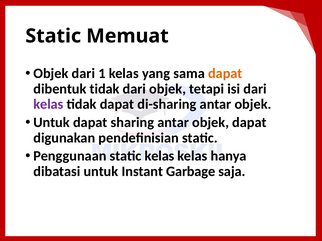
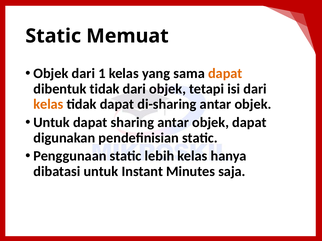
kelas colour: purple -> orange (48, 104)
static kelas: kelas -> lebih (159, 156)
Garbage: Garbage -> Minutes (191, 172)
